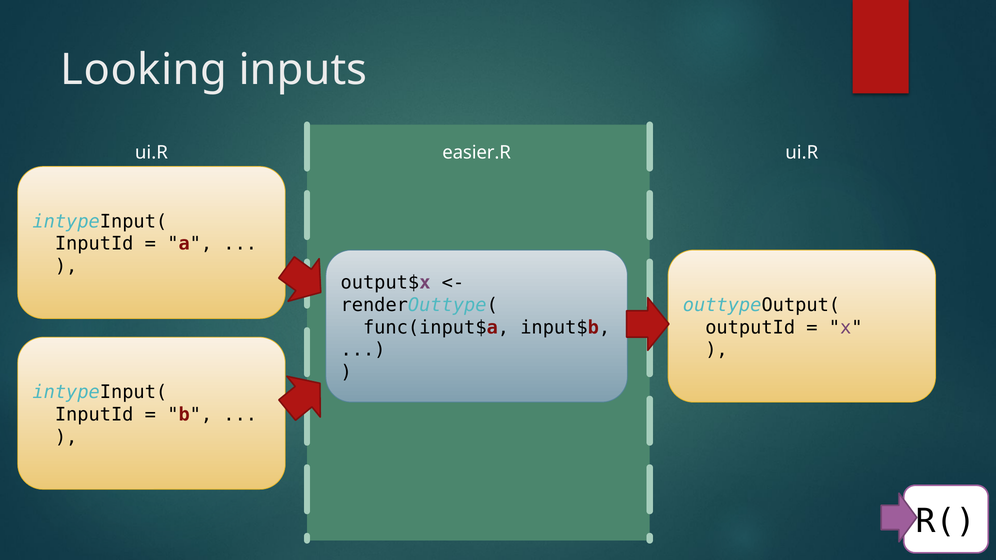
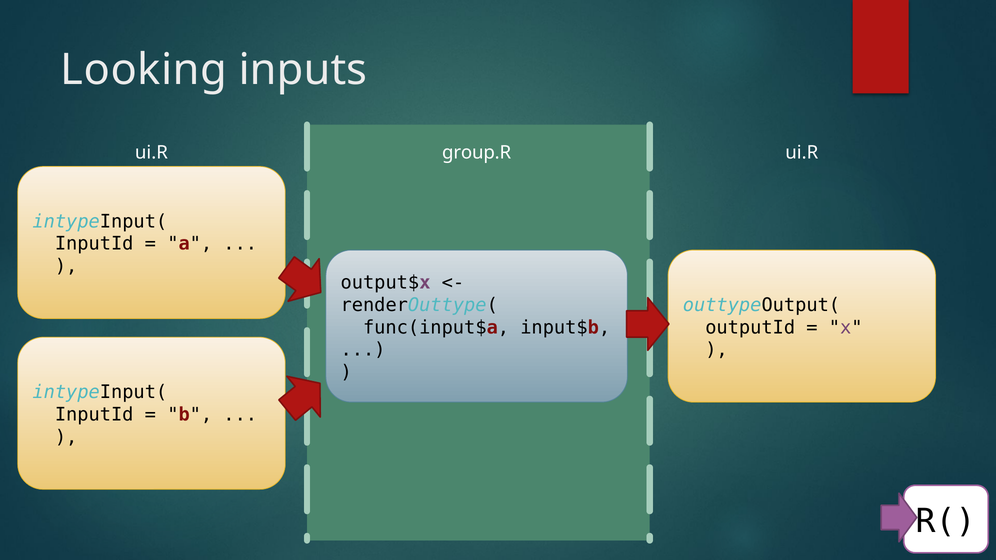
easier.R: easier.R -> group.R (477, 153)
